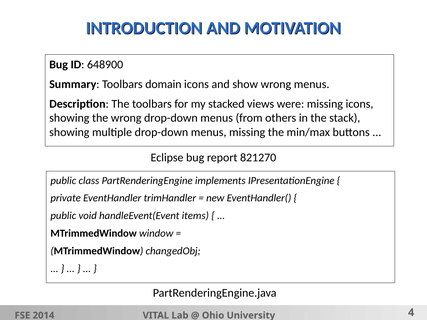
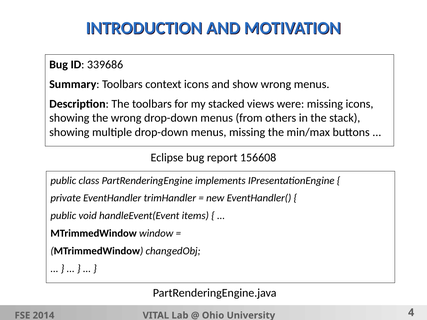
648900: 648900 -> 339686 (105, 65)
domain: domain -> context (163, 84)
821270: 821270 -> 156608 (258, 158)
